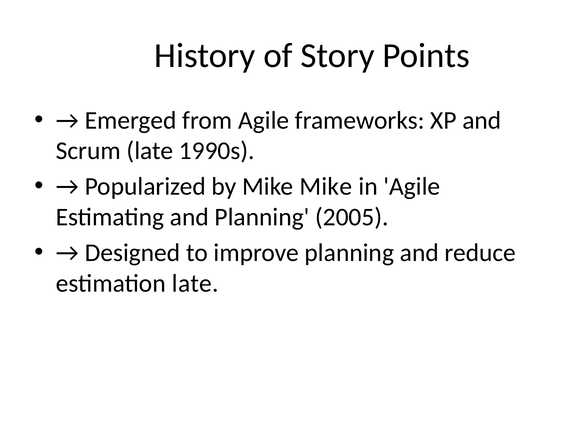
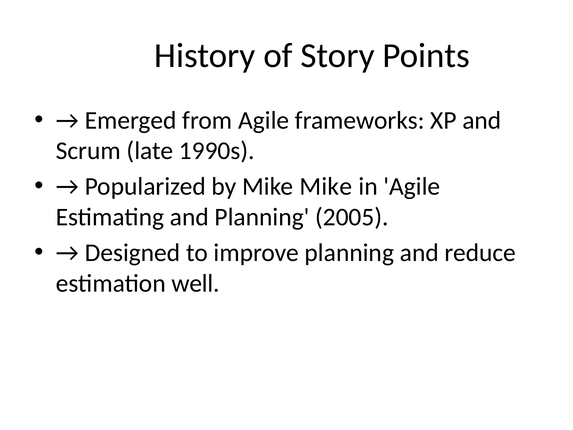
estimation late: late -> well (195, 283)
